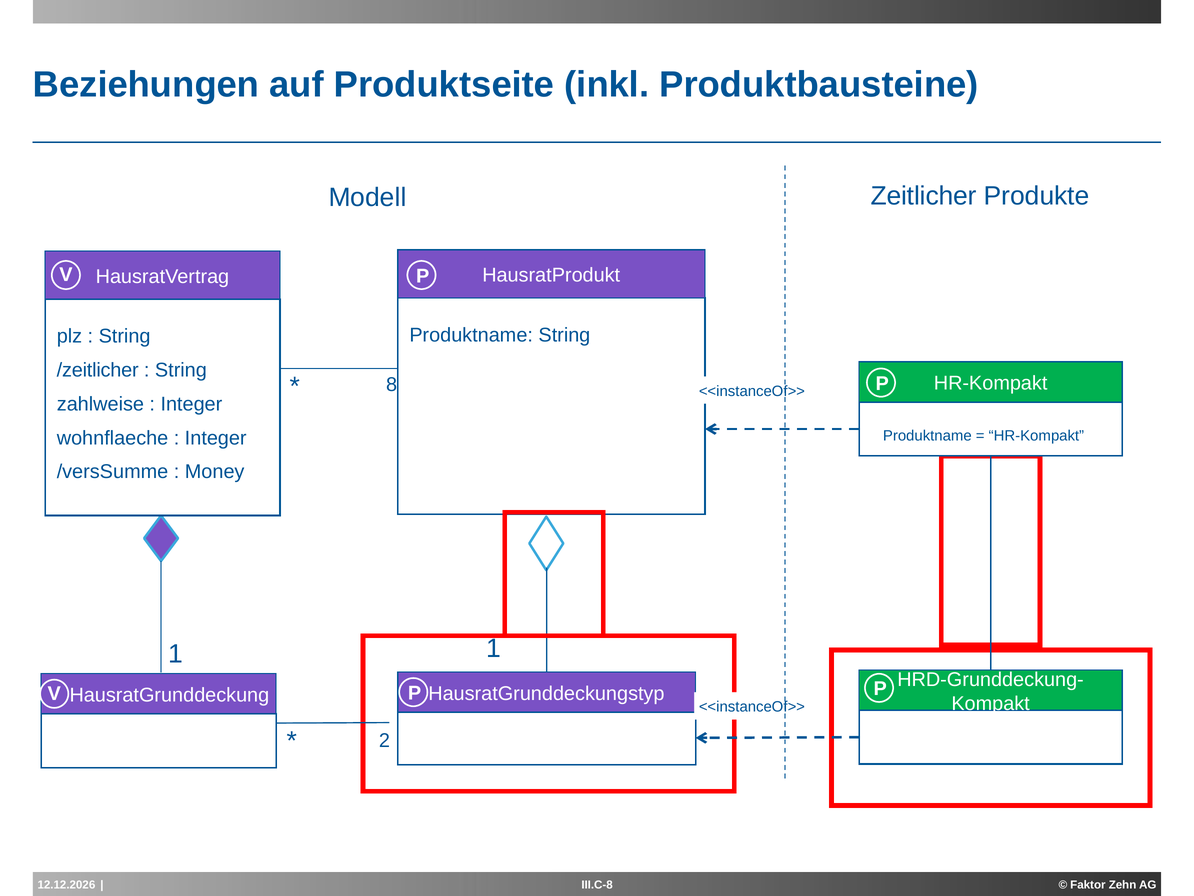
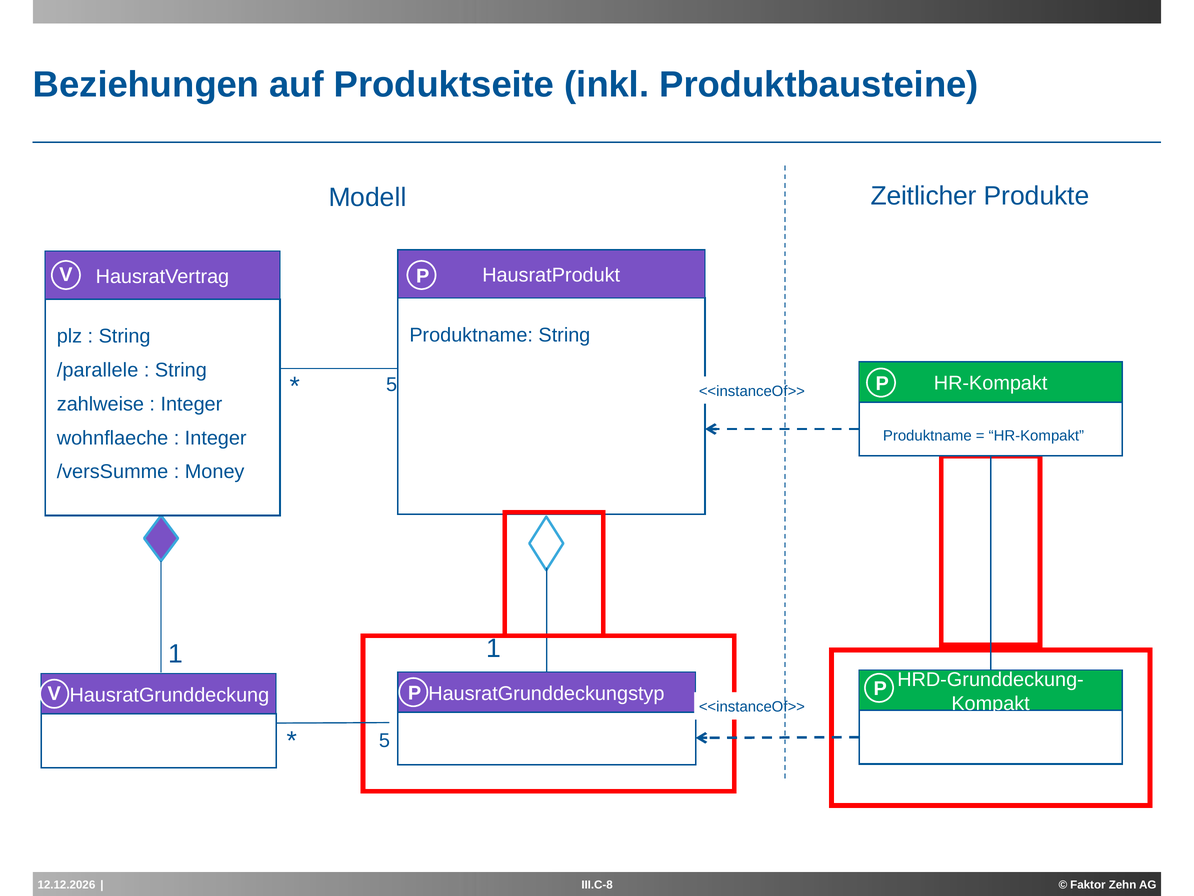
/zeitlicher: /zeitlicher -> /parallele (98, 370)
8: 8 -> 5 (392, 384)
2: 2 -> 5 (384, 740)
